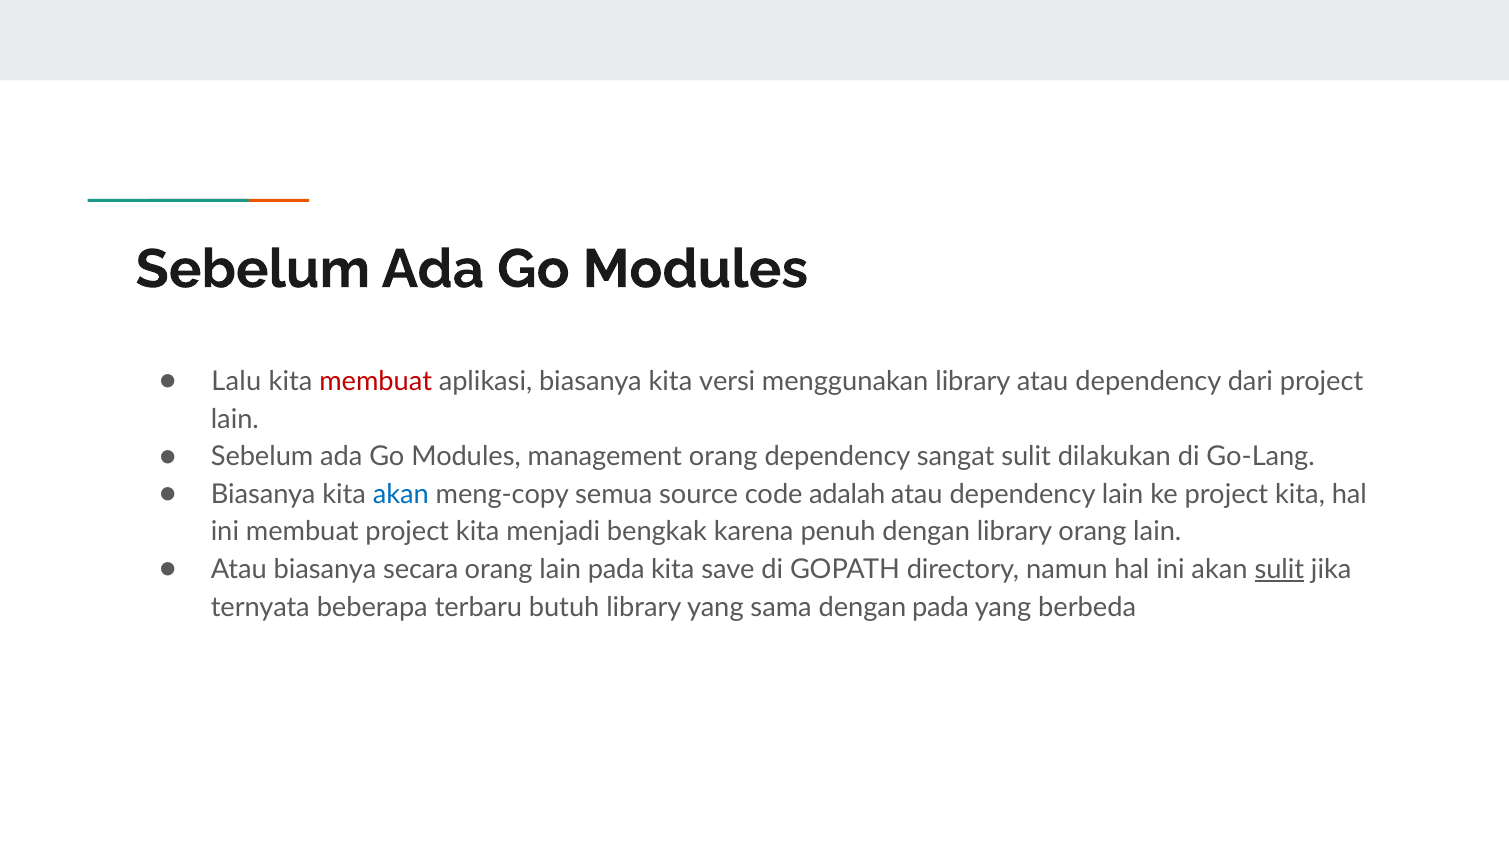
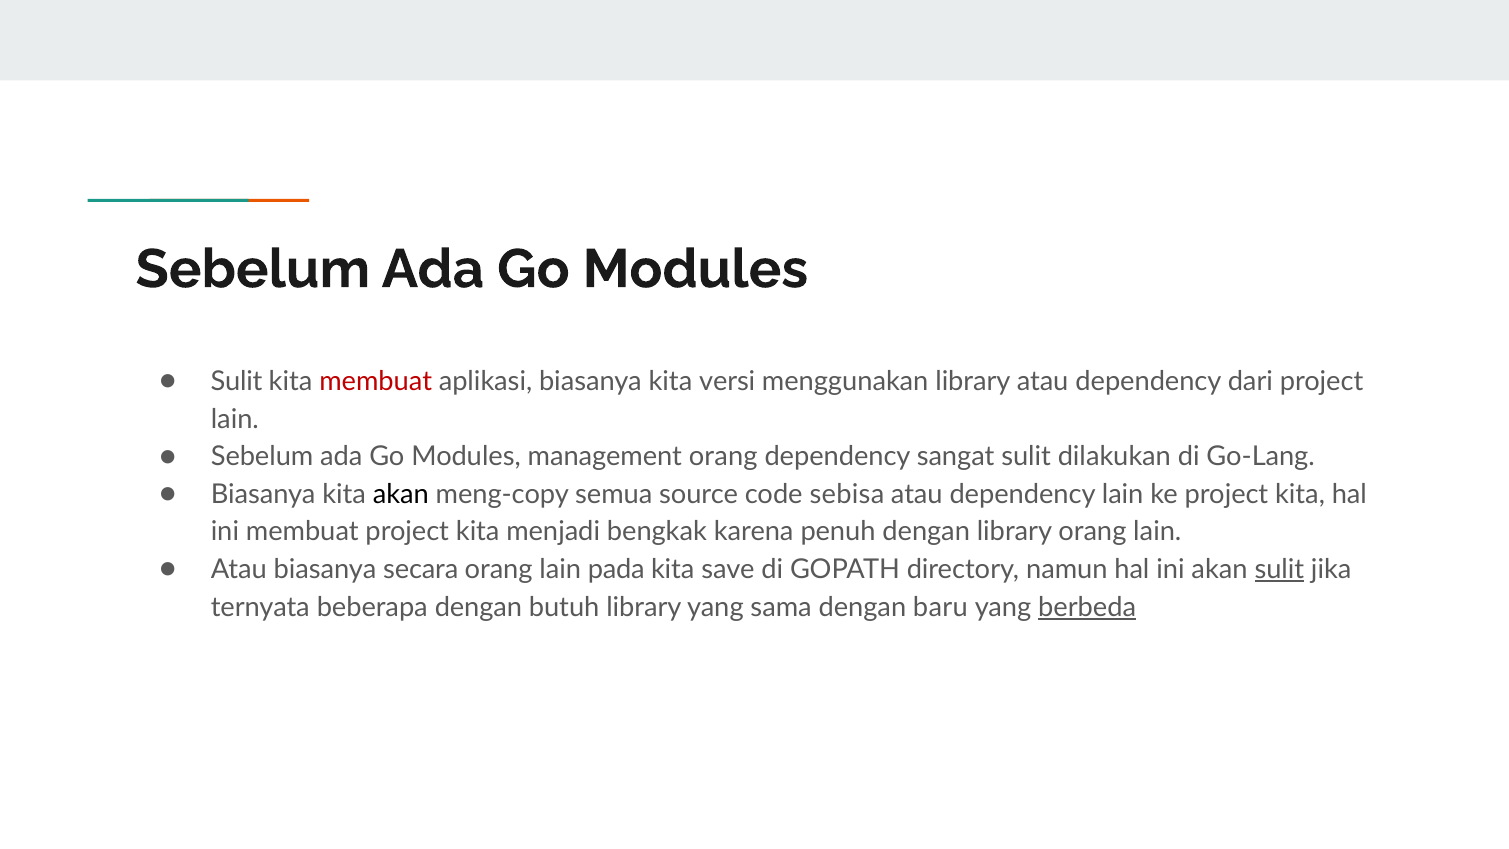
Lalu: Lalu -> Sulit (237, 381)
akan colour: blue -> black (401, 494)
adalah: adalah -> sebisa (847, 494)
beberapa terbaru: terbaru -> dengan (478, 607)
dengan pada: pada -> baru (940, 607)
berbeda underline: none -> present (1087, 607)
